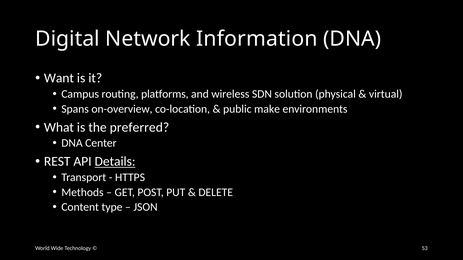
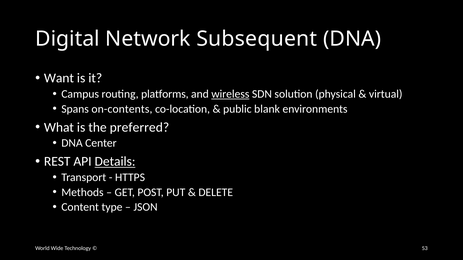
Information: Information -> Subsequent (257, 39)
wireless underline: none -> present (230, 94)
on-overview: on-overview -> on-contents (122, 109)
make: make -> blank (267, 109)
